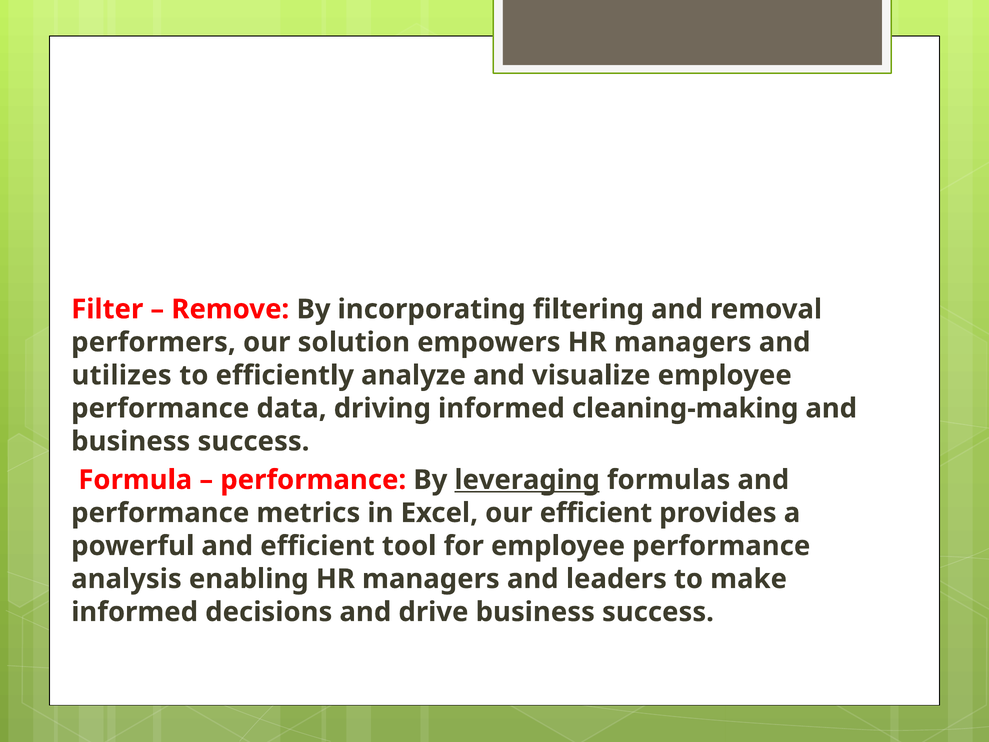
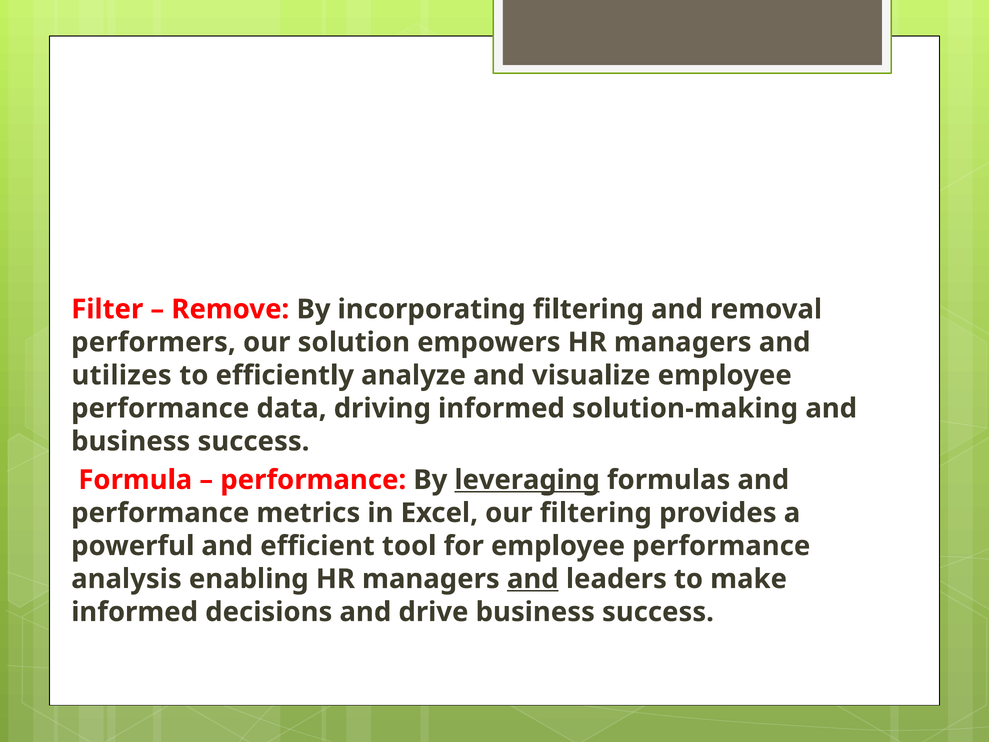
cleaning-making: cleaning-making -> solution-making (685, 408)
our efficient: efficient -> filtering (596, 513)
and underline: none -> present (533, 579)
